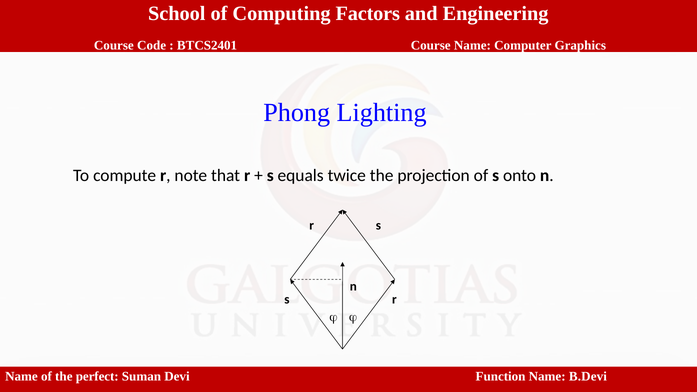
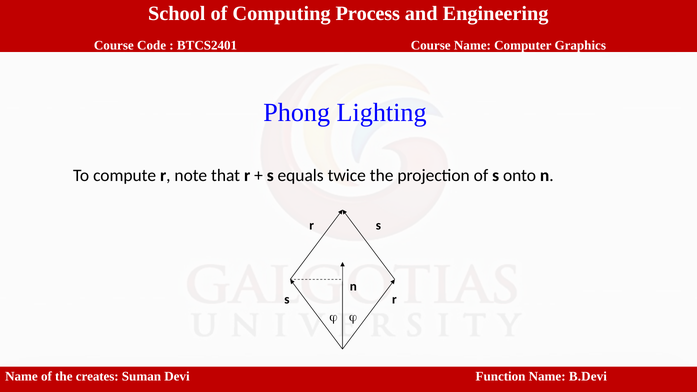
Factors: Factors -> Process (368, 13)
perfect: perfect -> creates (97, 376)
